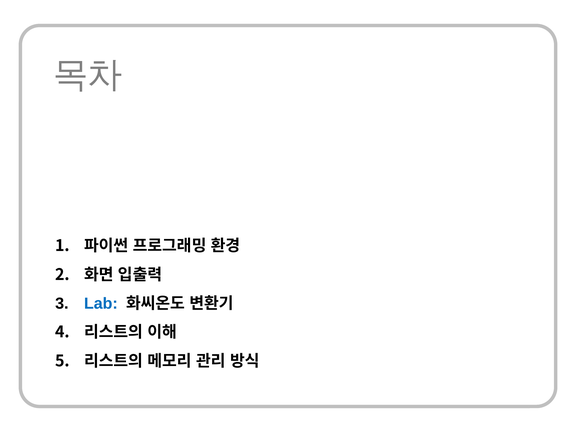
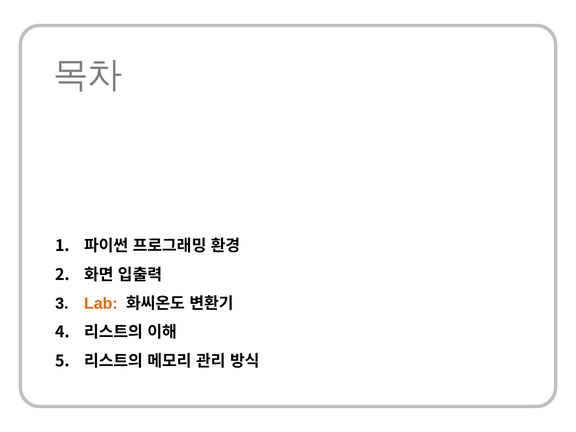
Lab colour: blue -> orange (101, 304)
